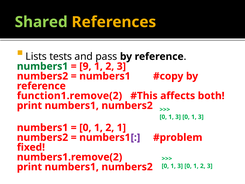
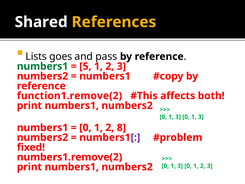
Shared colour: light green -> white (41, 22)
tests: tests -> goes (61, 56)
9: 9 -> 5 (85, 66)
2 1: 1 -> 8 (121, 127)
